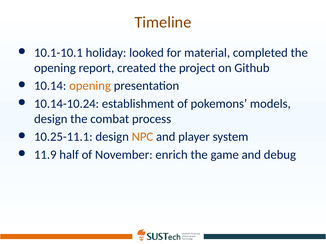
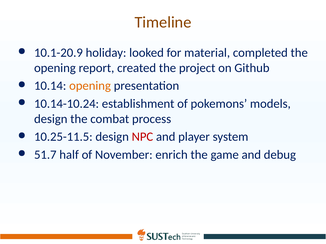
10.1-10.1: 10.1-10.1 -> 10.1-20.9 (58, 53)
10.25-11.1: 10.25-11.1 -> 10.25-11.5 (63, 137)
NPC colour: orange -> red (142, 137)
11.9: 11.9 -> 51.7 (45, 155)
